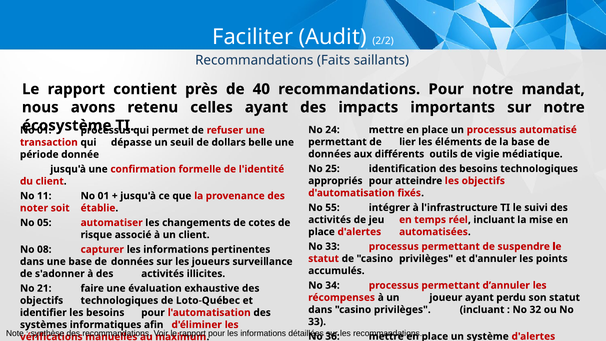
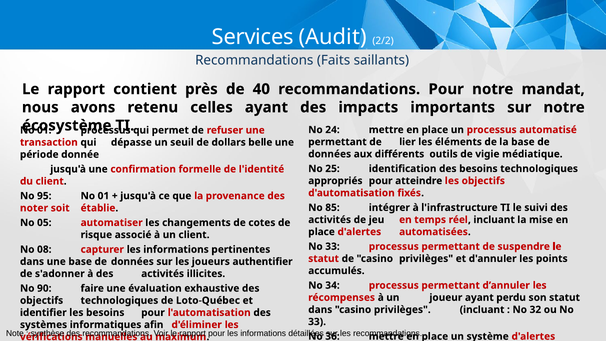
Faciliter: Faciliter -> Services (253, 37)
11: 11 -> 95 (44, 196)
55: 55 -> 85 (332, 208)
surveillance: surveillance -> authentifier (263, 261)
21: 21 -> 90 (44, 288)
